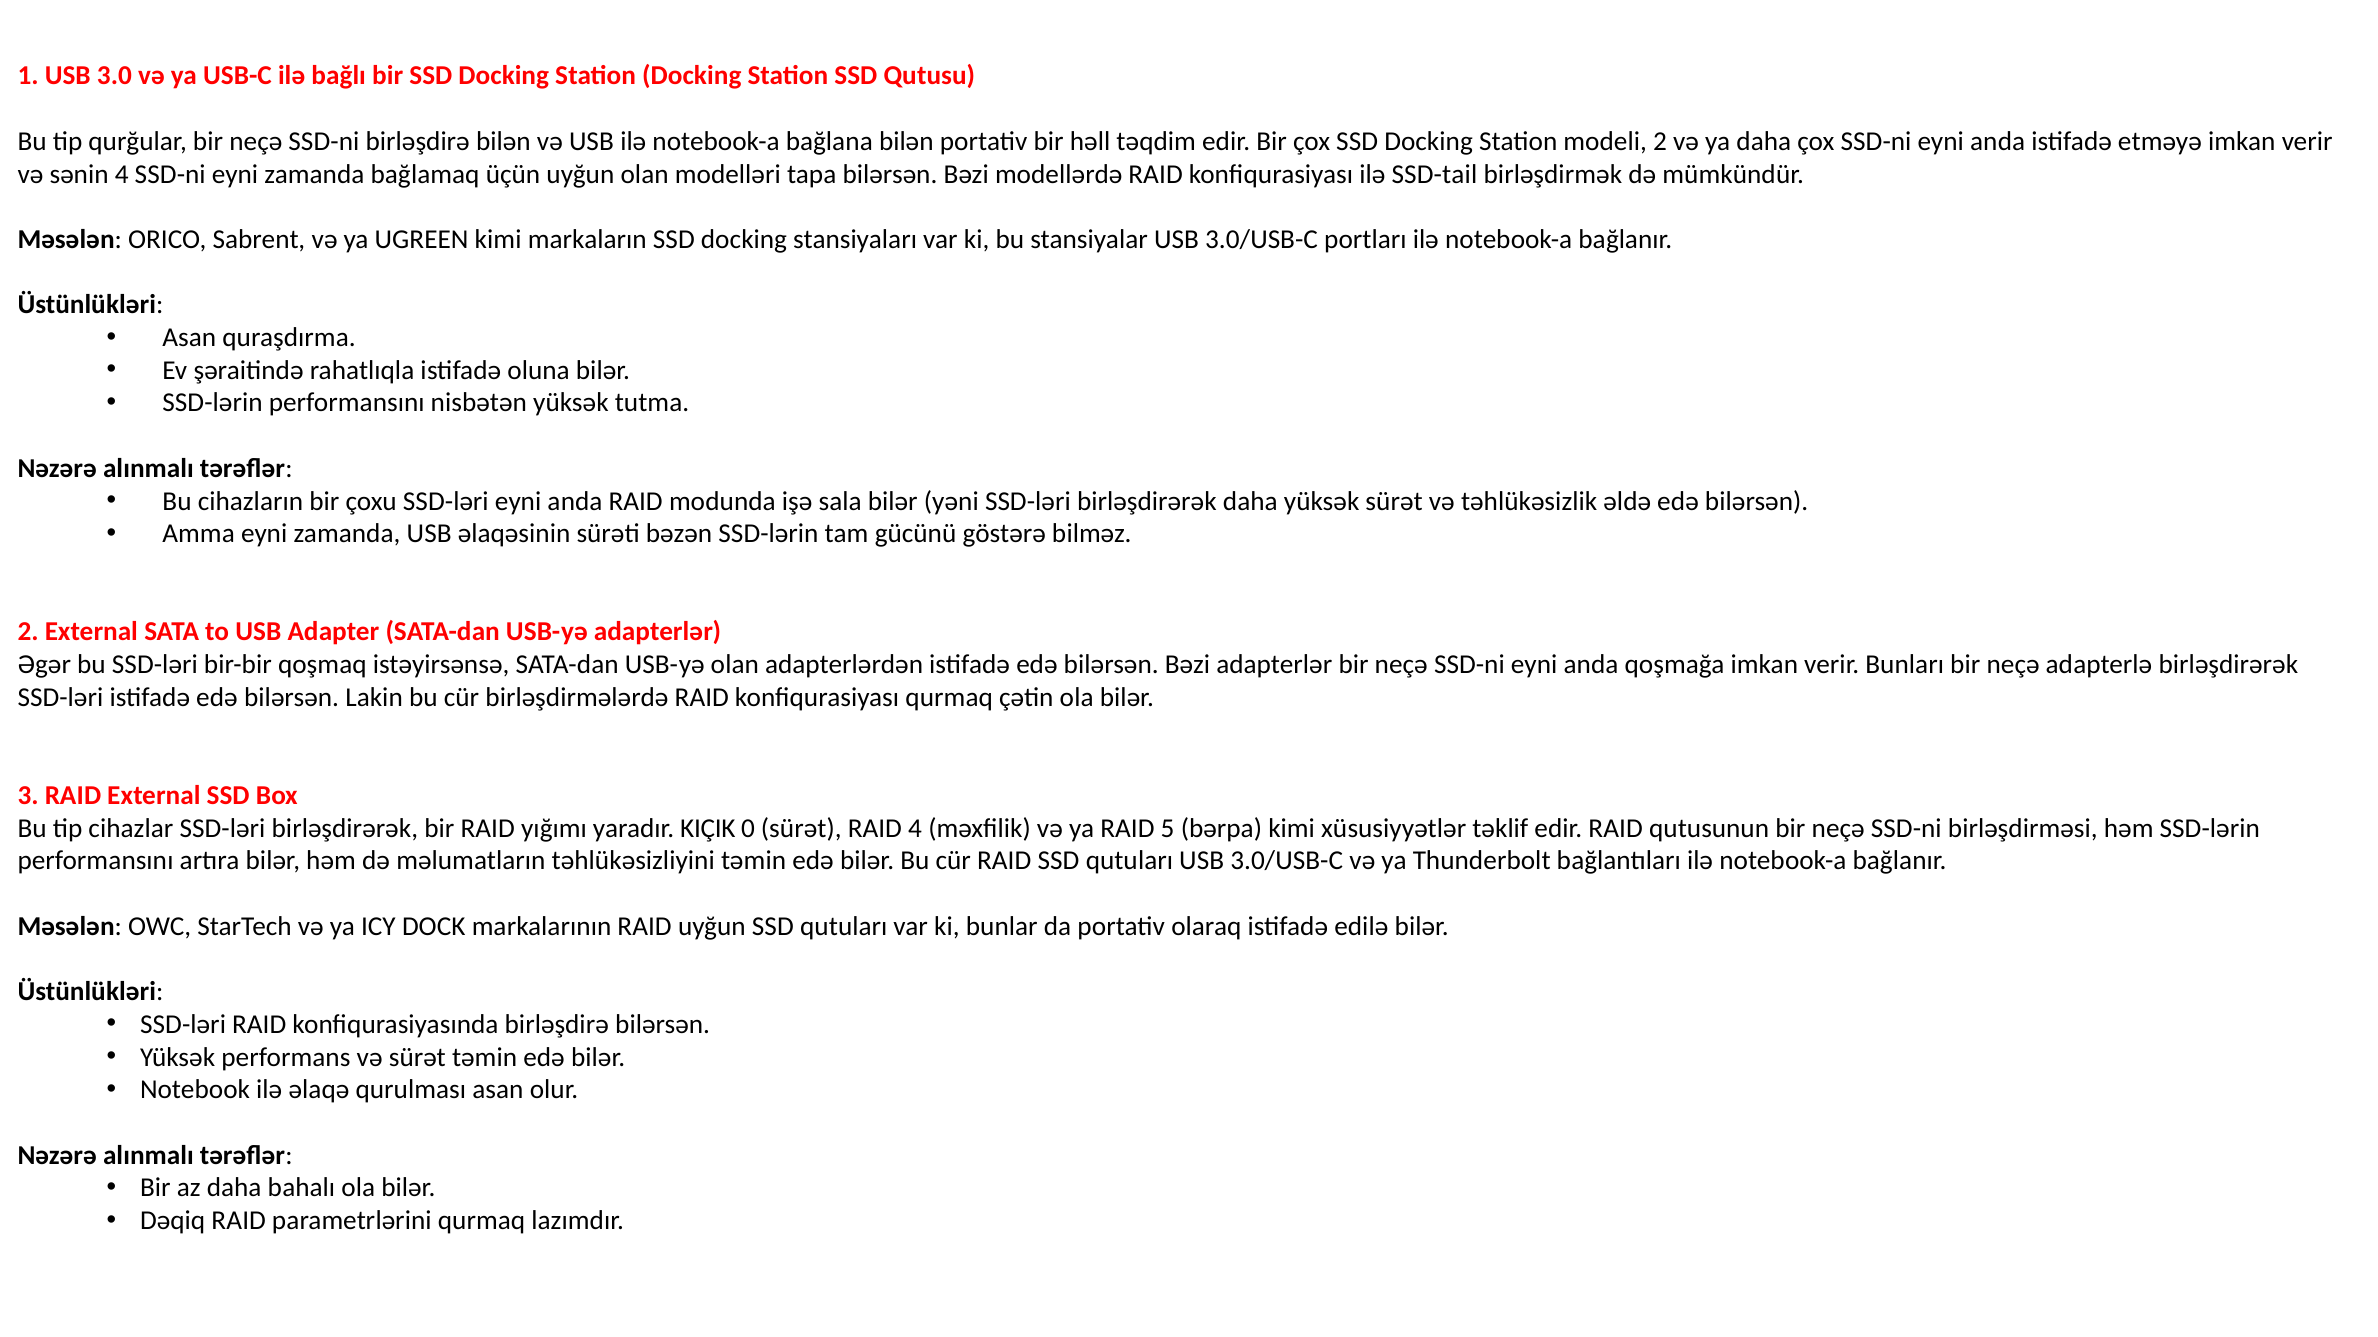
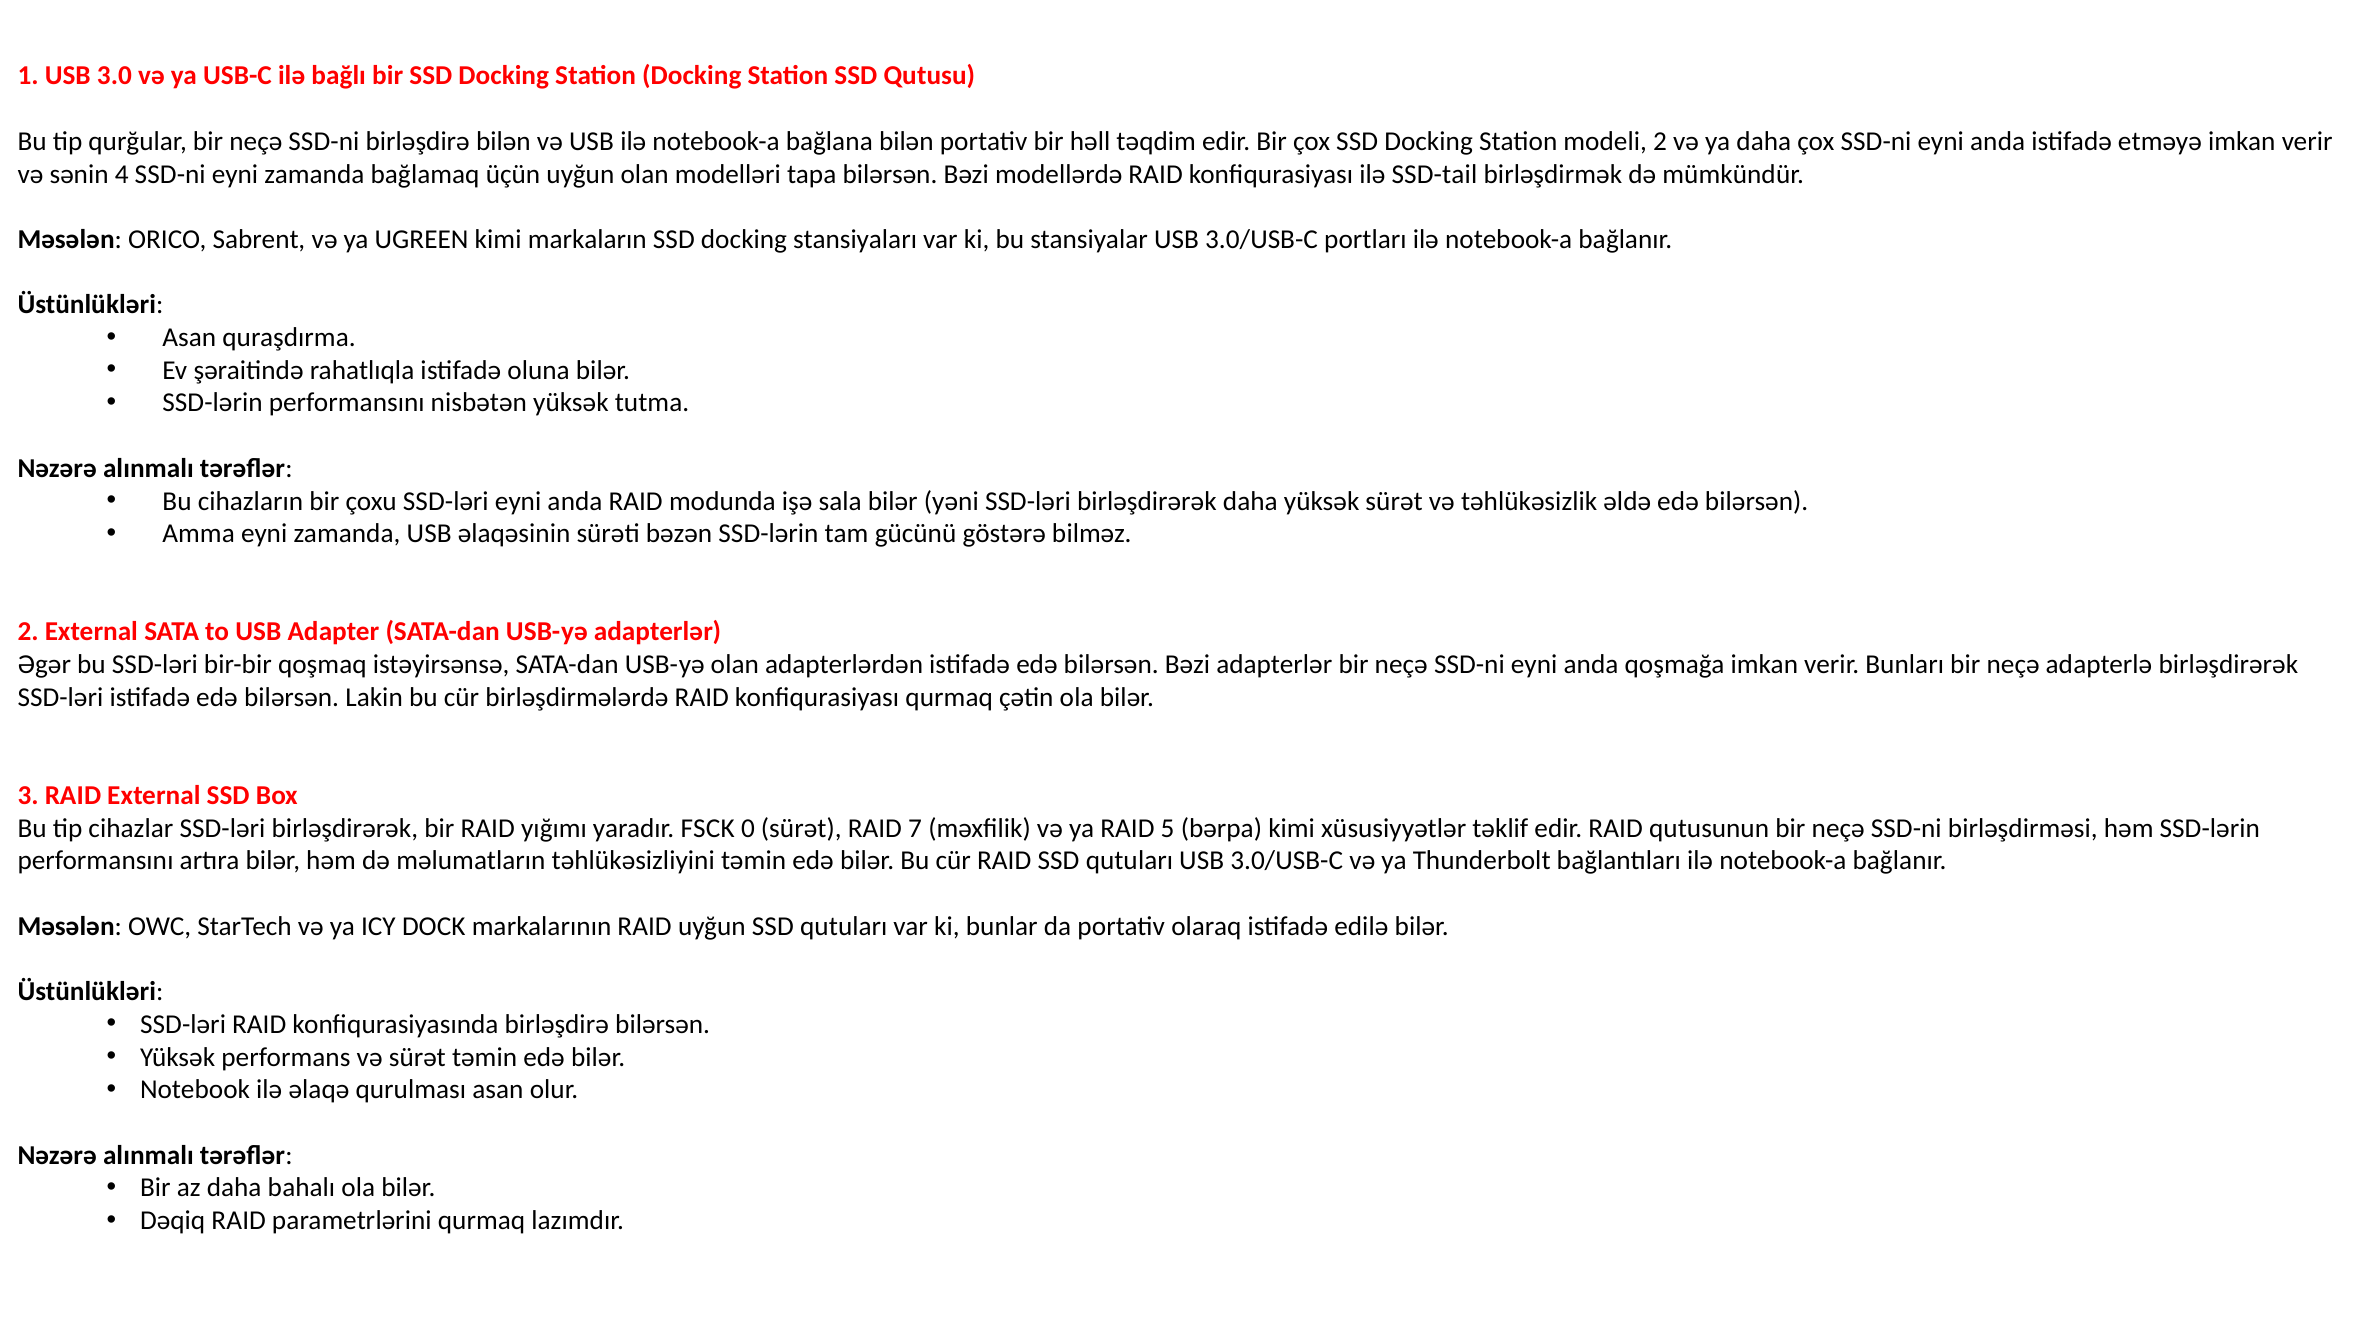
KIÇIK: KIÇIK -> FSCK (708, 829)
RAID 4: 4 -> 7 (915, 829)
